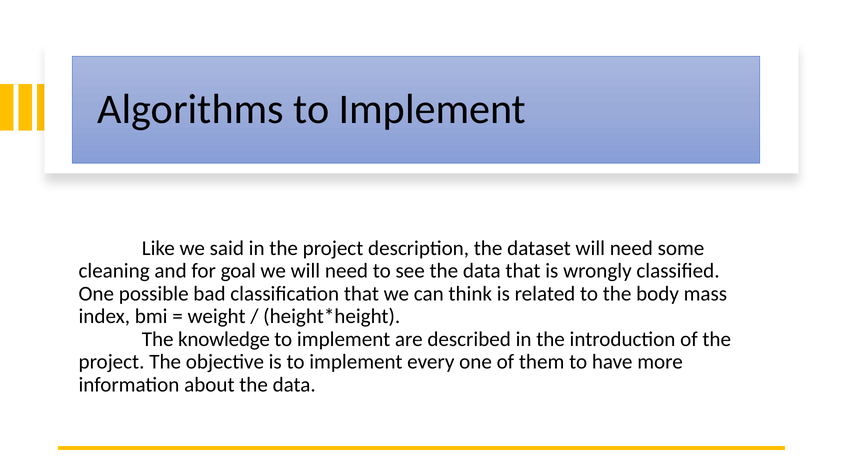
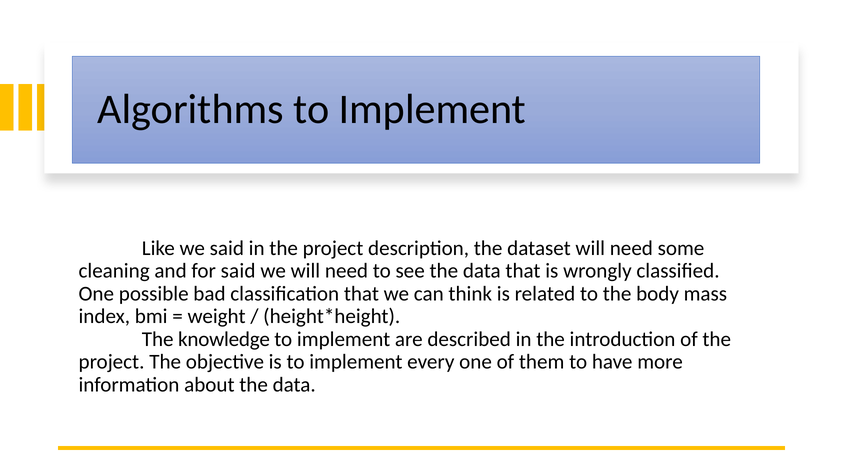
for goal: goal -> said (238, 271)
